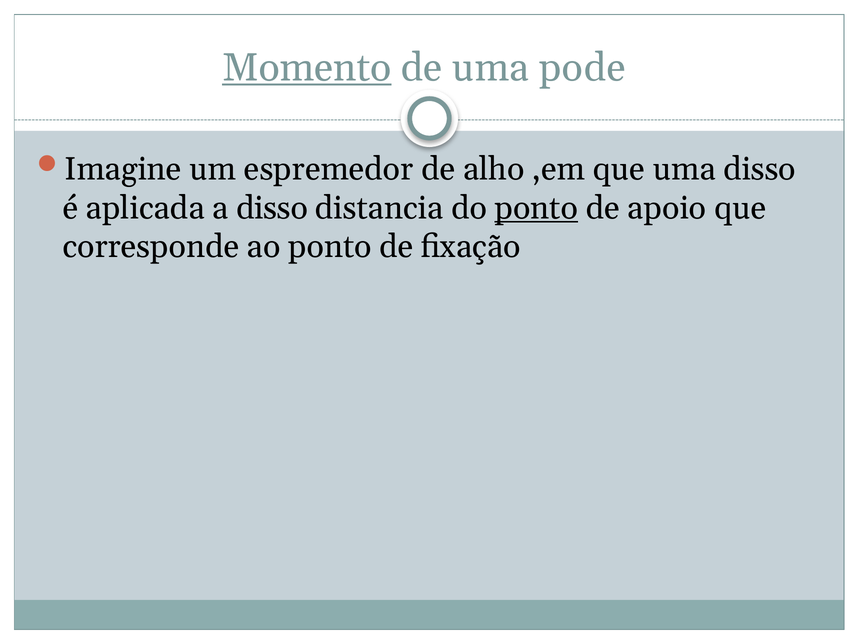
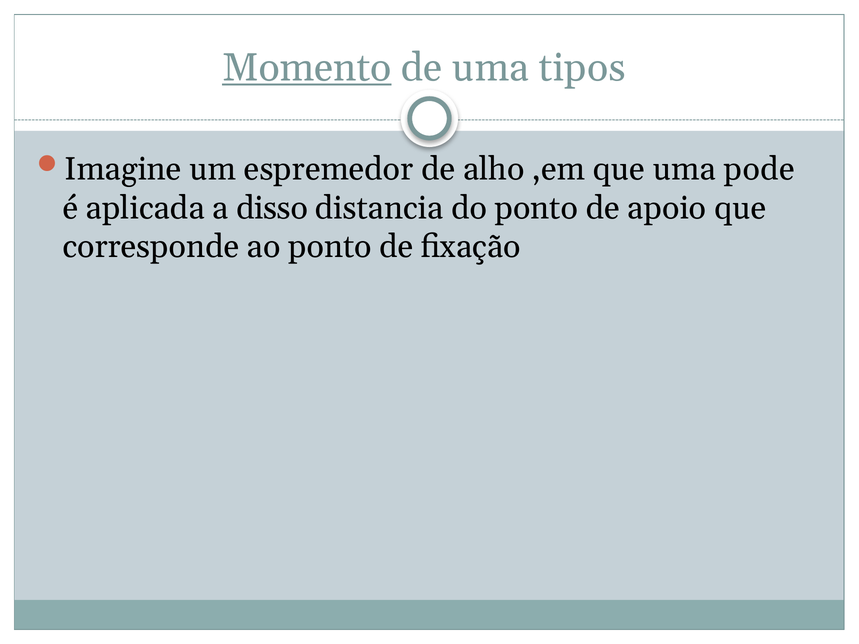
pode: pode -> tipos (582, 68)
uma disso: disso -> pode (759, 169)
ponto underline: present -> none (536, 208)
